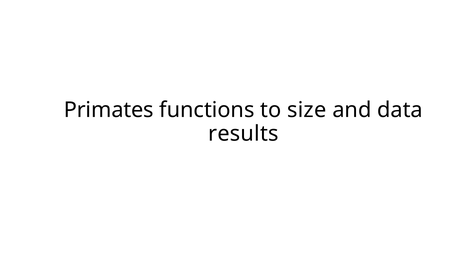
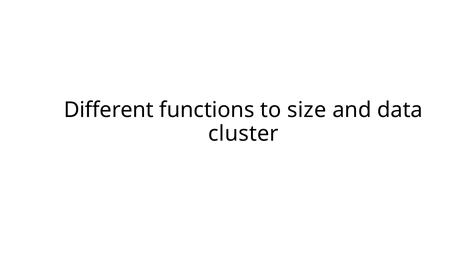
Primates: Primates -> Different (109, 110)
results: results -> cluster (243, 134)
